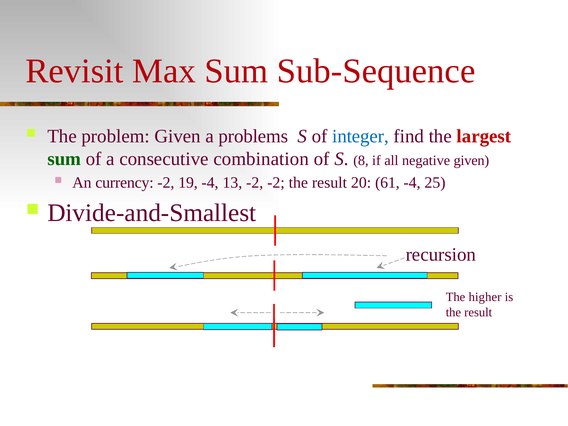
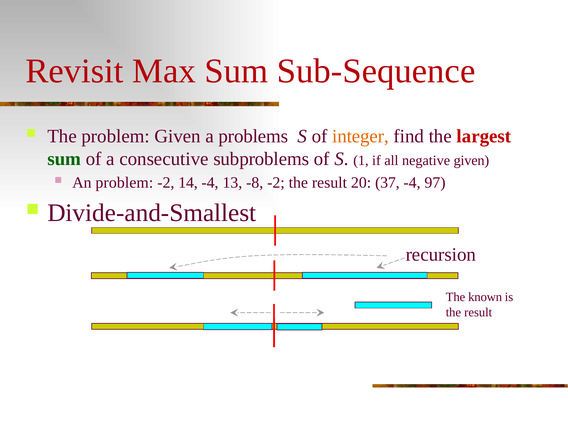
integer colour: blue -> orange (361, 136)
combination: combination -> subproblems (261, 159)
8: 8 -> 1 (361, 160)
An currency: currency -> problem (124, 183)
19: 19 -> 14 (188, 183)
13 -2: -2 -> -8 (255, 183)
61: 61 -> 37 (387, 183)
25: 25 -> 97 (435, 183)
higher: higher -> known (485, 297)
